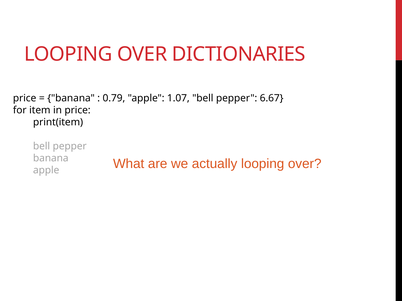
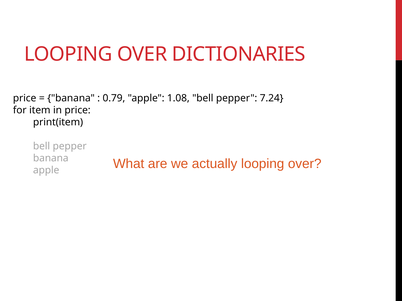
1.07: 1.07 -> 1.08 (178, 98)
6.67: 6.67 -> 7.24 (272, 98)
